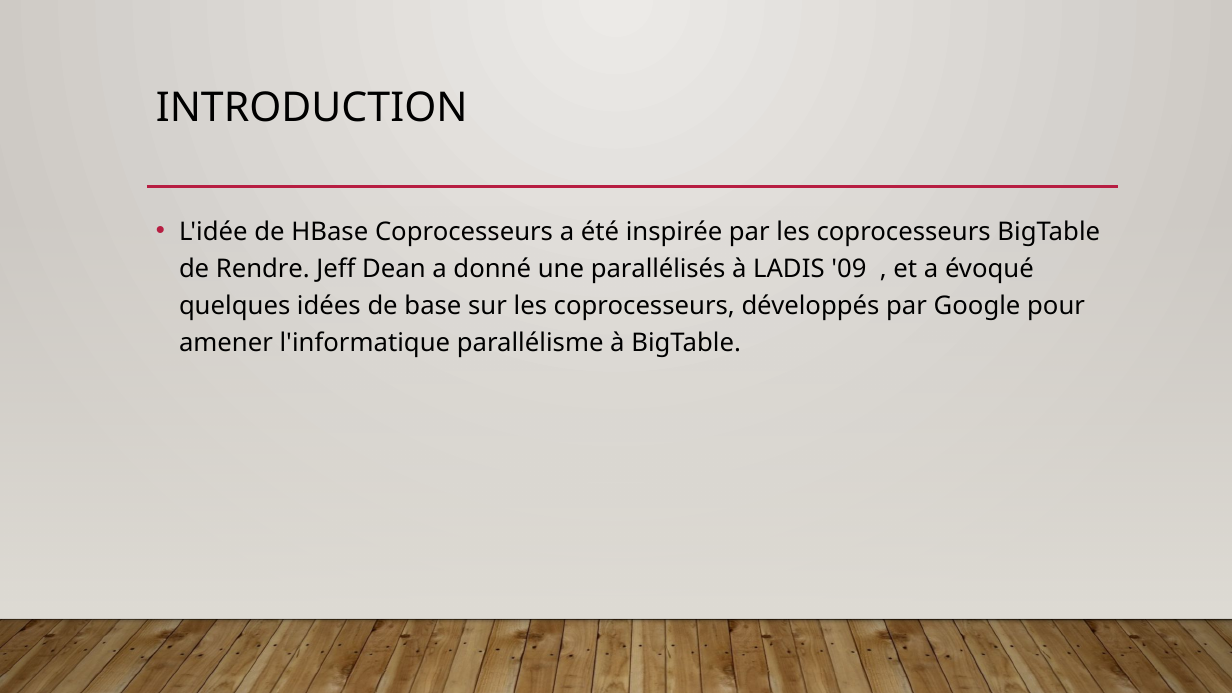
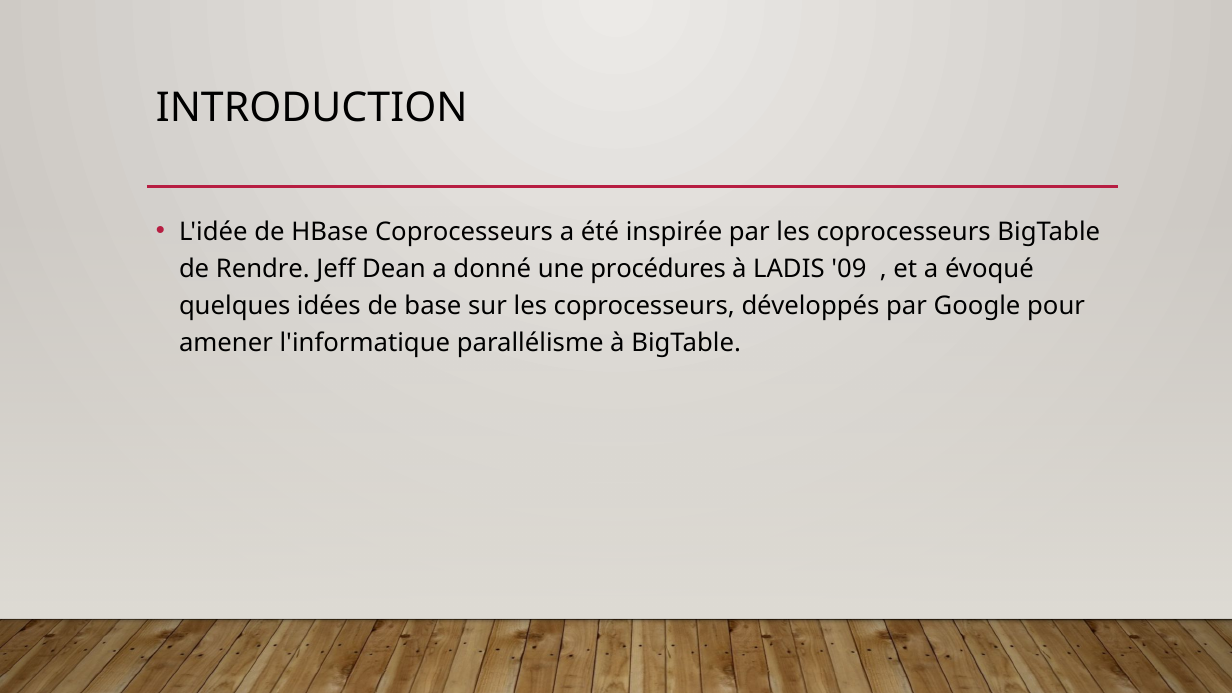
parallélisés: parallélisés -> procédures (658, 269)
